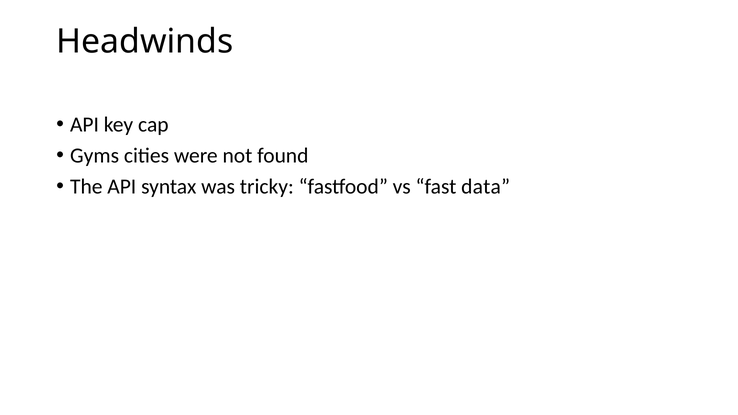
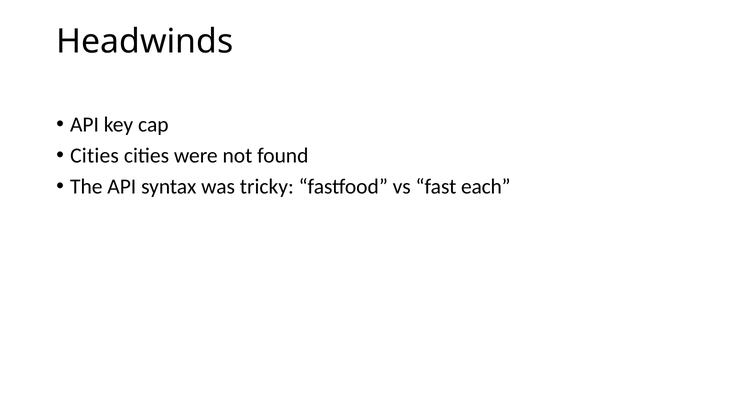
Gyms: Gyms -> Cities (95, 156)
data: data -> each (486, 187)
